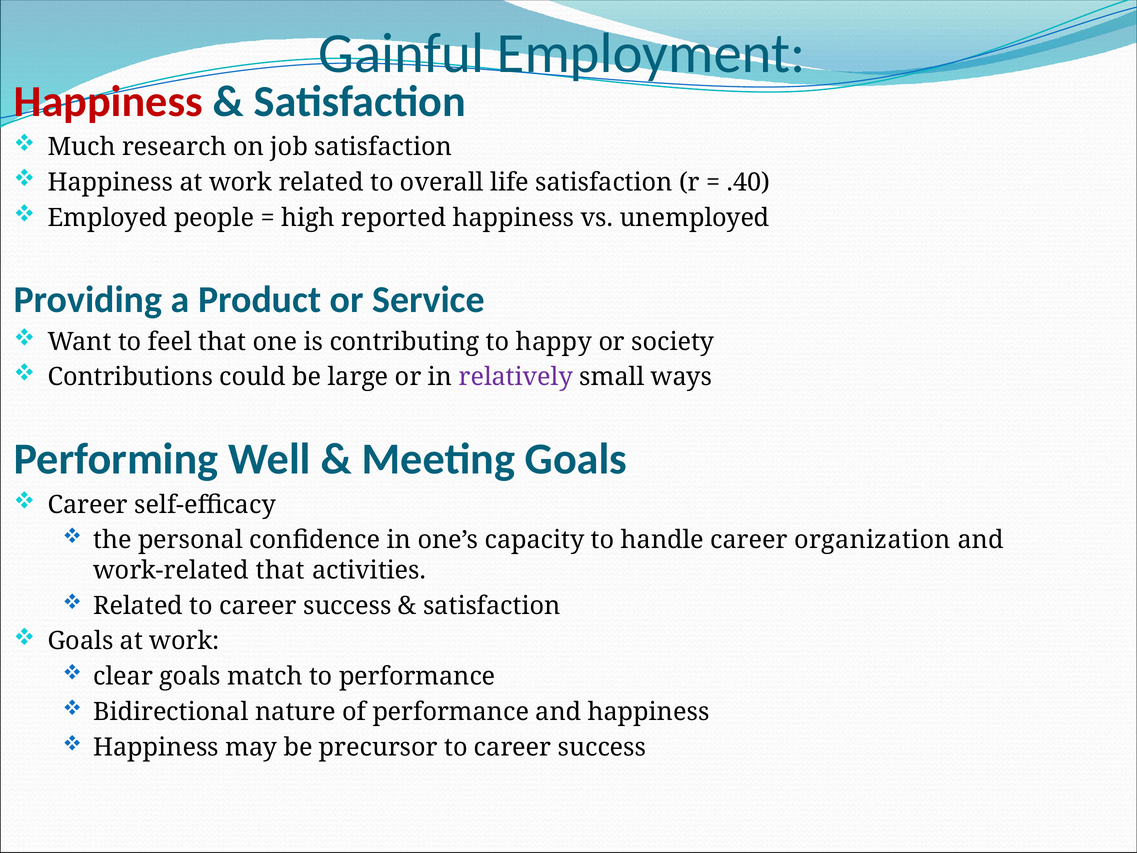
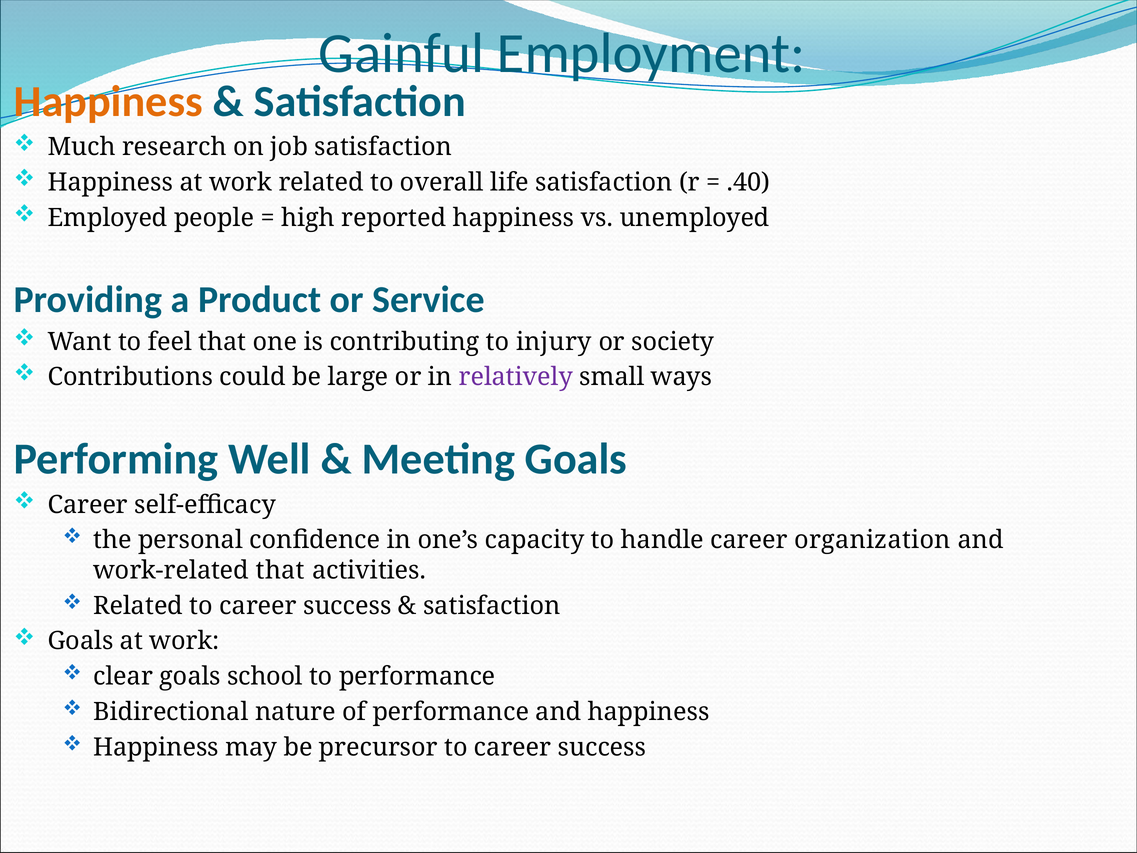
Happiness colour: red -> orange (108, 102)
happy: happy -> injury (554, 342)
match: match -> school (265, 676)
